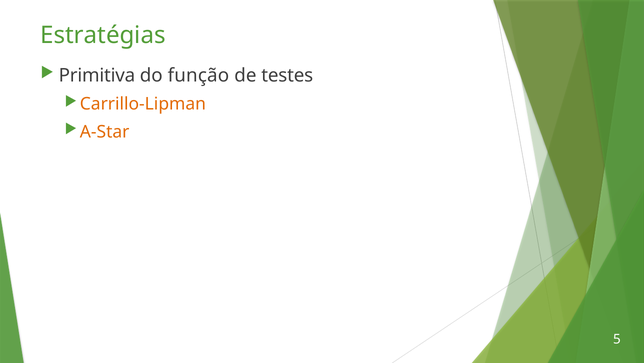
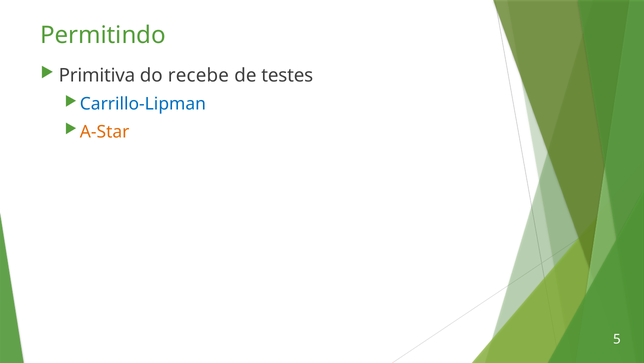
Estratégias: Estratégias -> Permitindo (103, 35)
função: função -> recebe (198, 75)
Carrillo-Lipman colour: orange -> blue (143, 104)
